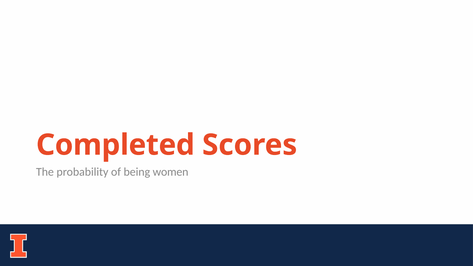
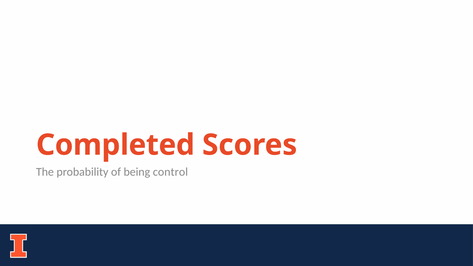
women: women -> control (170, 172)
